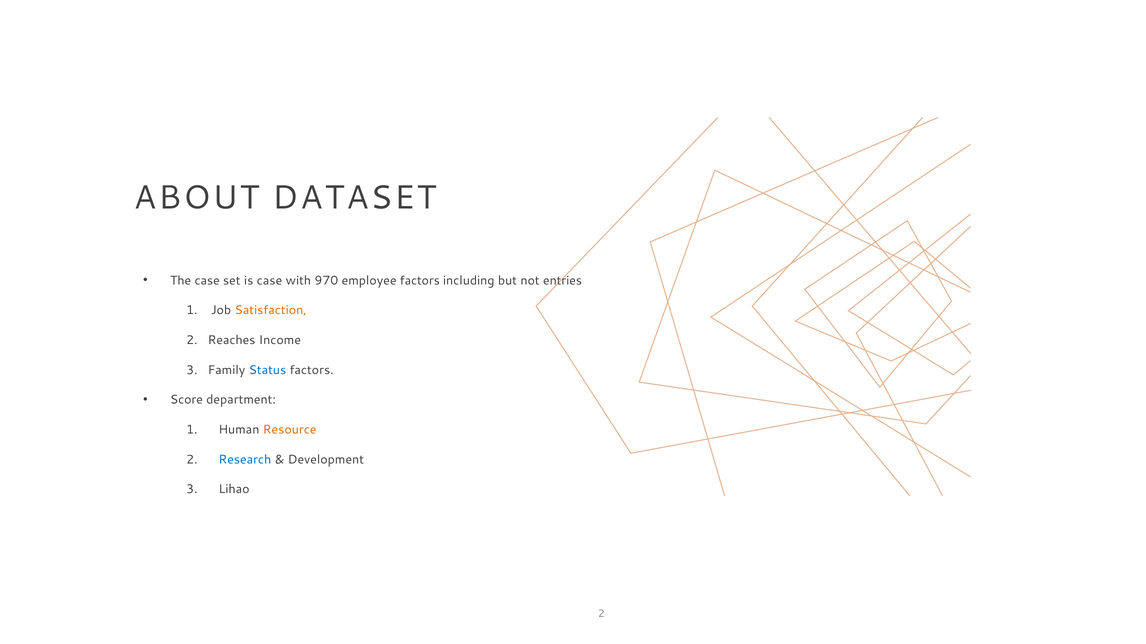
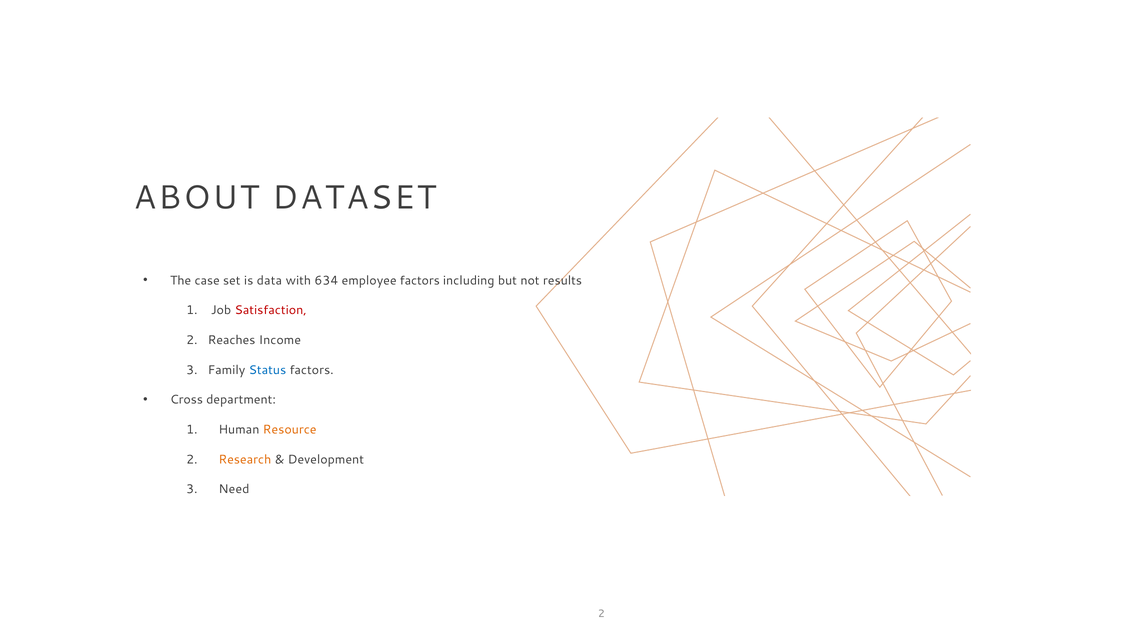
is case: case -> data (269, 281)
970: 970 -> 634 (326, 281)
entries: entries -> results (563, 281)
Satisfaction colour: orange -> red (271, 311)
Score: Score -> Cross (186, 400)
Research colour: blue -> orange (245, 460)
Lihao: Lihao -> Need (234, 490)
